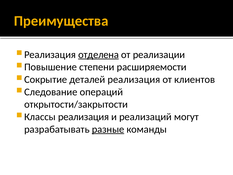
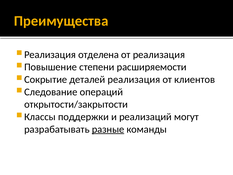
отделена underline: present -> none (99, 55)
от реализации: реализации -> реализация (159, 55)
реализация: реализация -> поддержки (83, 117)
